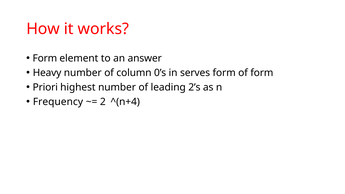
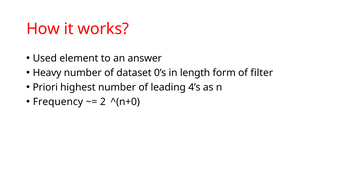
Form: Form -> Used (45, 58)
column: column -> dataset (134, 73)
serves: serves -> length (195, 73)
of form: form -> filter (262, 73)
2’s: 2’s -> 4’s (194, 87)
^(n+4: ^(n+4 -> ^(n+0 (125, 102)
